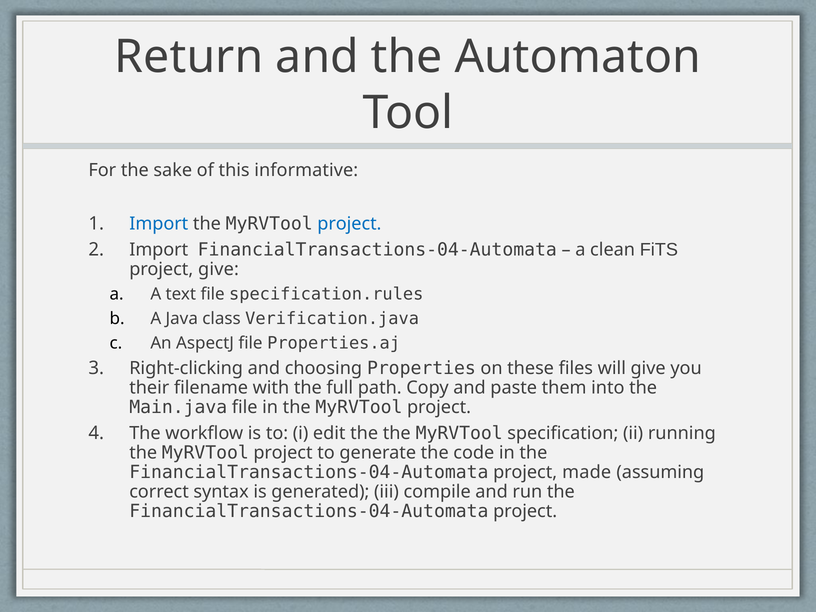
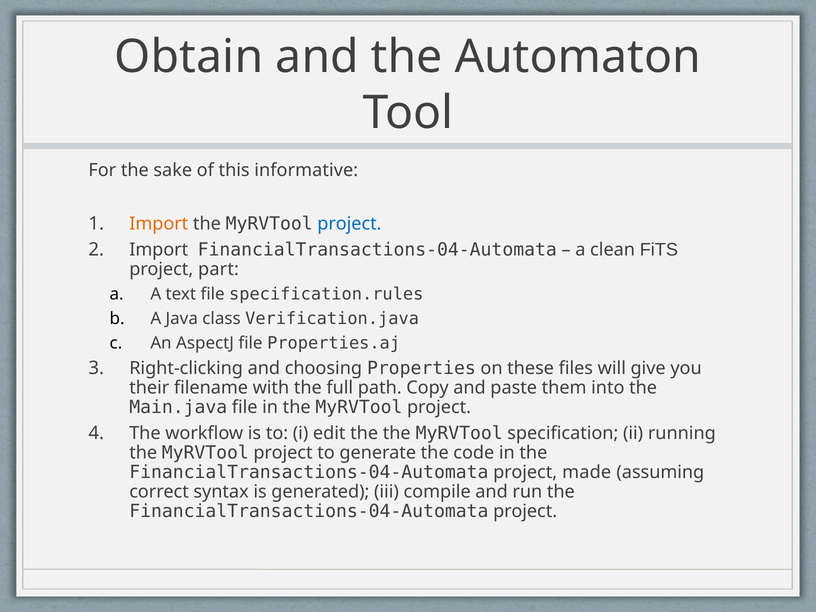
Return: Return -> Obtain (189, 57)
Import colour: blue -> orange (159, 224)
project give: give -> part (219, 269)
